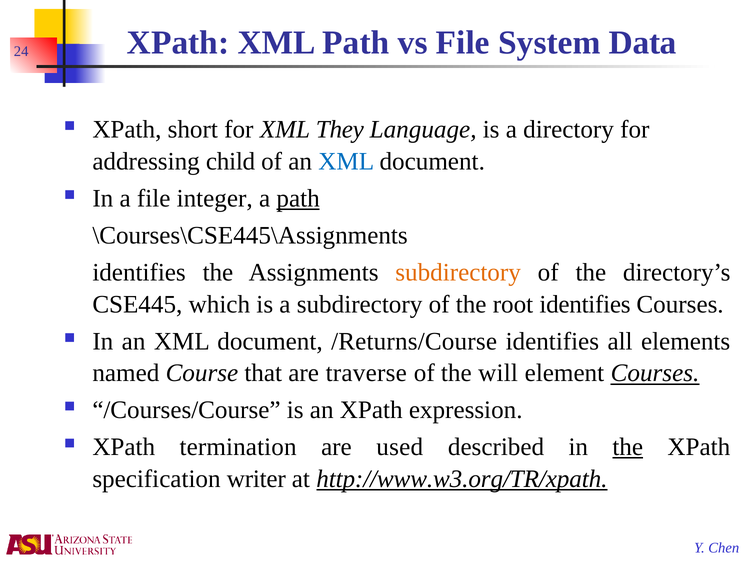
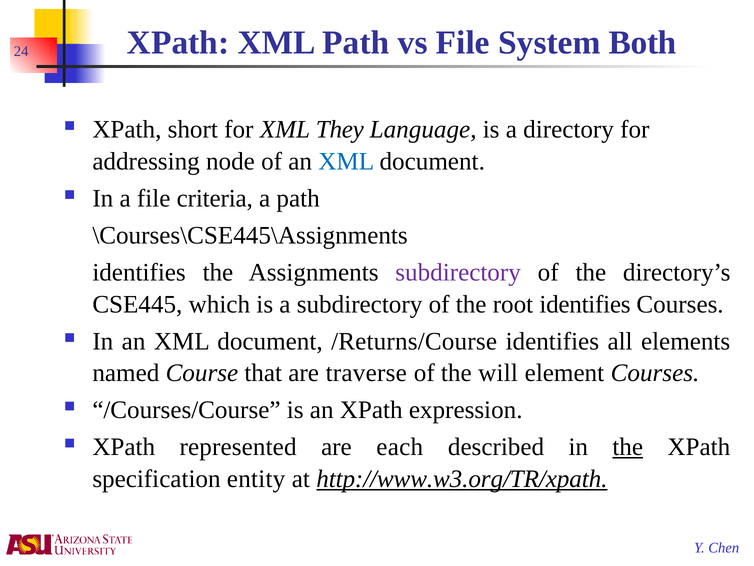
Data: Data -> Both (643, 42)
child: child -> node (230, 161)
integer: integer -> criteria (215, 198)
path underline: present -> none (298, 198)
subdirectory colour: orange -> purple (458, 272)
Courses underline: present -> none (655, 373)
termination: termination -> represented (238, 447)
used: used -> each (400, 447)
writer: writer -> entity (256, 479)
